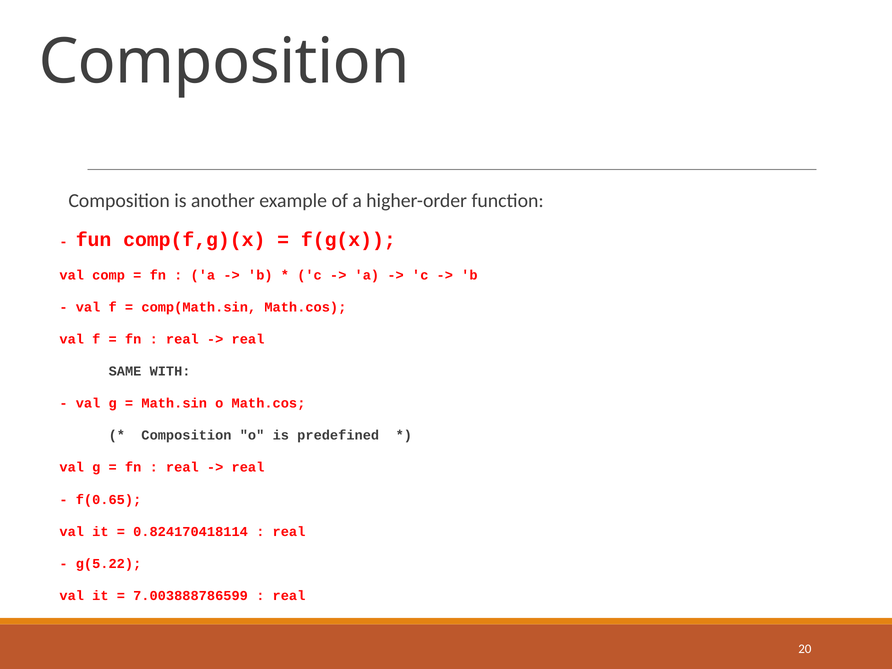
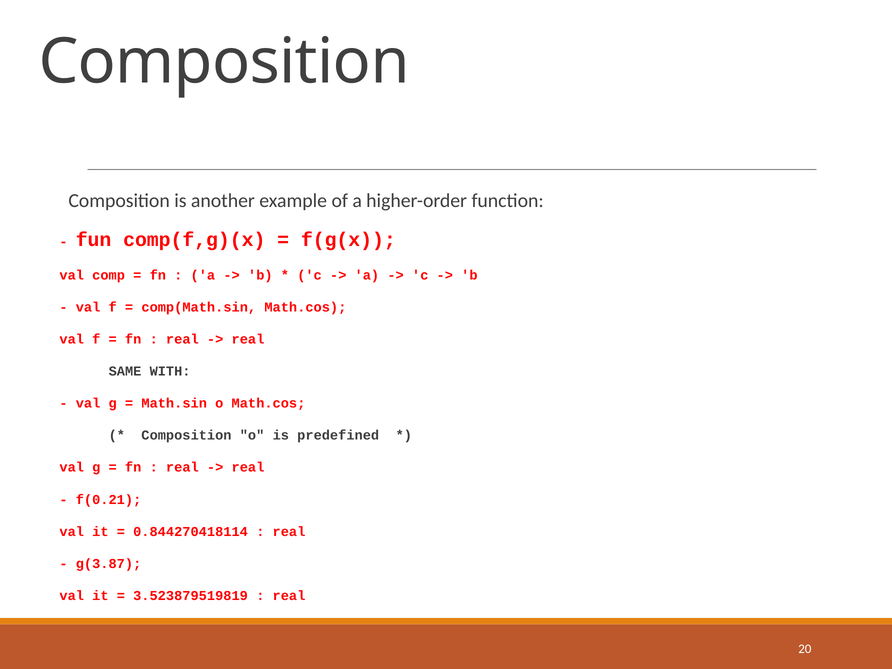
f(0.65: f(0.65 -> f(0.21 (109, 500)
0.824170418114: 0.824170418114 -> 0.844270418114 (191, 532)
g(5.22: g(5.22 -> g(3.87 (109, 564)
7.003888786599: 7.003888786599 -> 3.523879519819 (191, 596)
